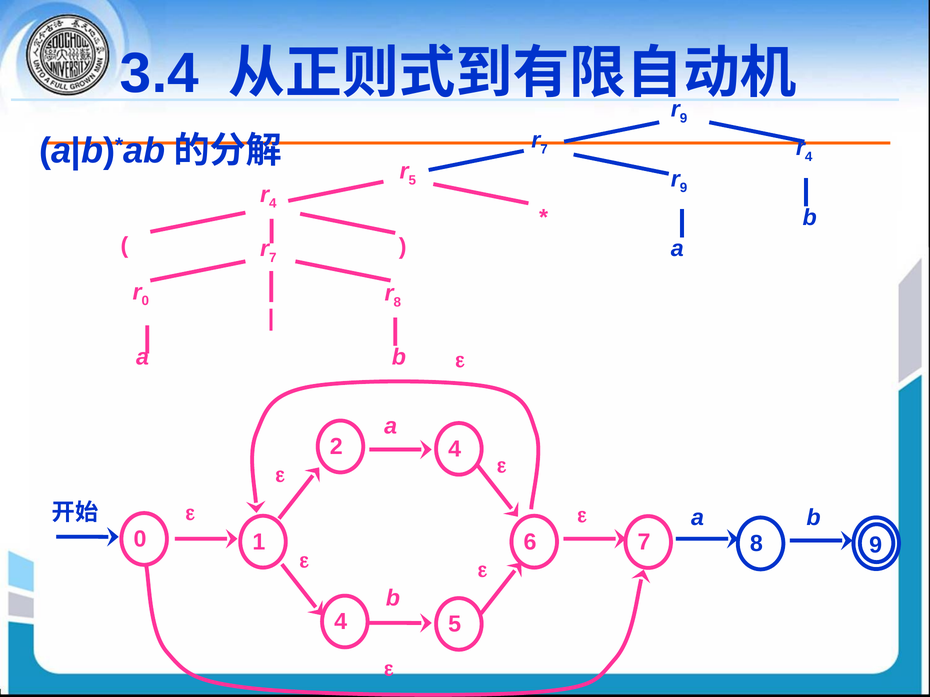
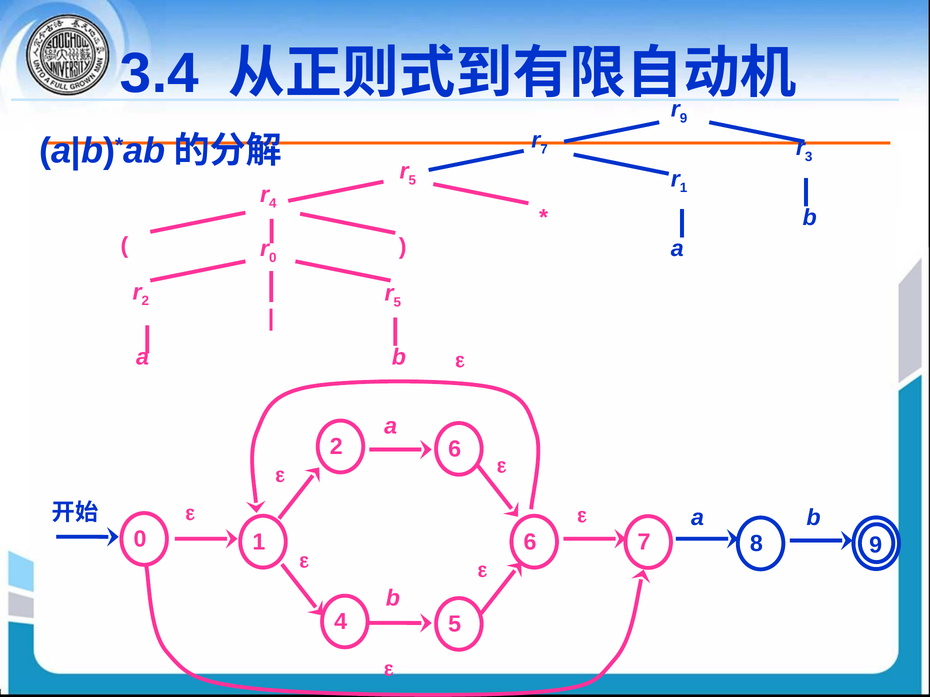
4: 4 -> 3 (809, 157)
9: 9 -> 1 (684, 188)
7: 7 -> 0 (273, 258)
0: 0 -> 2 (145, 301)
8: 8 -> 5 (397, 303)
2 4: 4 -> 6 (455, 449)
